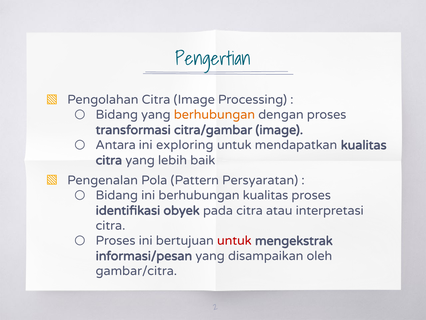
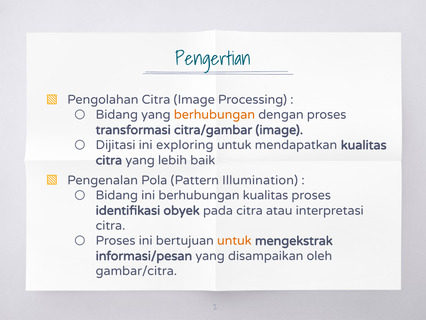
Antara: Antara -> Dijitasi (116, 145)
Persyaratan: Persyaratan -> Illumination (260, 180)
untuk colour: red -> orange (234, 240)
